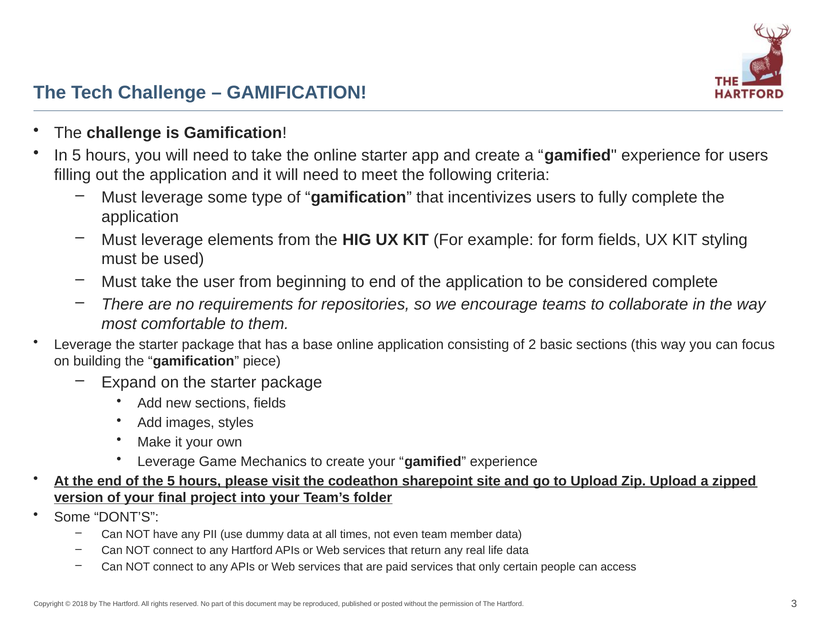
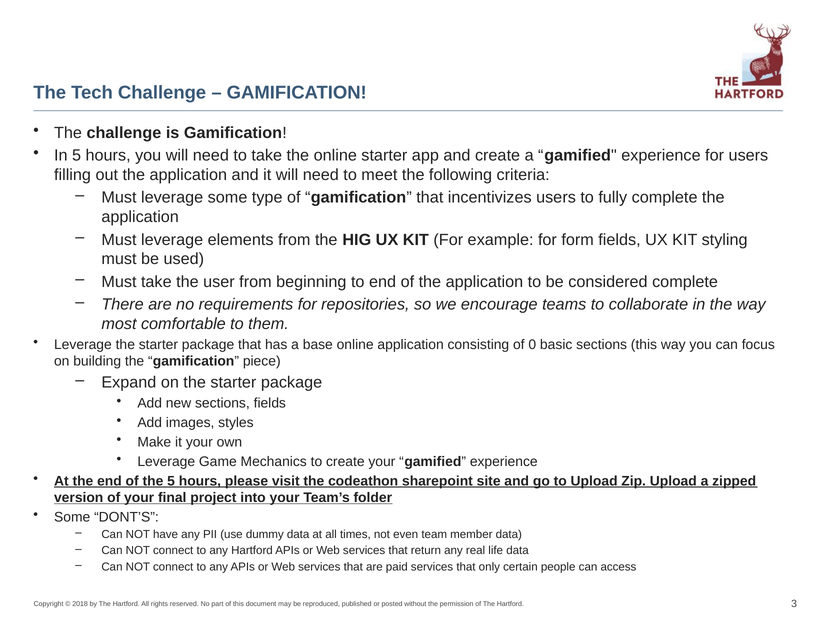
2: 2 -> 0 (532, 345)
